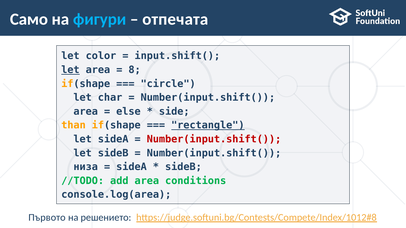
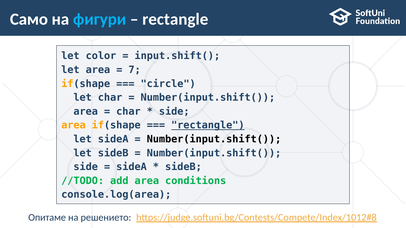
отпечата: отпечата -> rectangle (175, 19)
let underline: present -> none (70, 70)
8: 8 -> 7 (135, 70)
еlse: еlse -> char (128, 112)
than: than -> area (73, 126)
Number(input.shift( colour: red -> black (214, 139)
низа: низа -> side (86, 167)
Първото: Първото -> Опитамe (47, 218)
